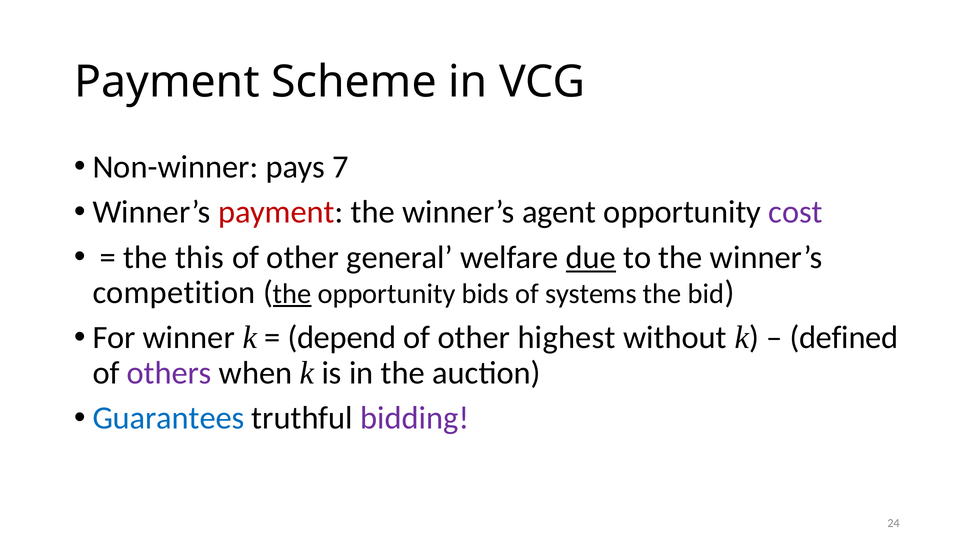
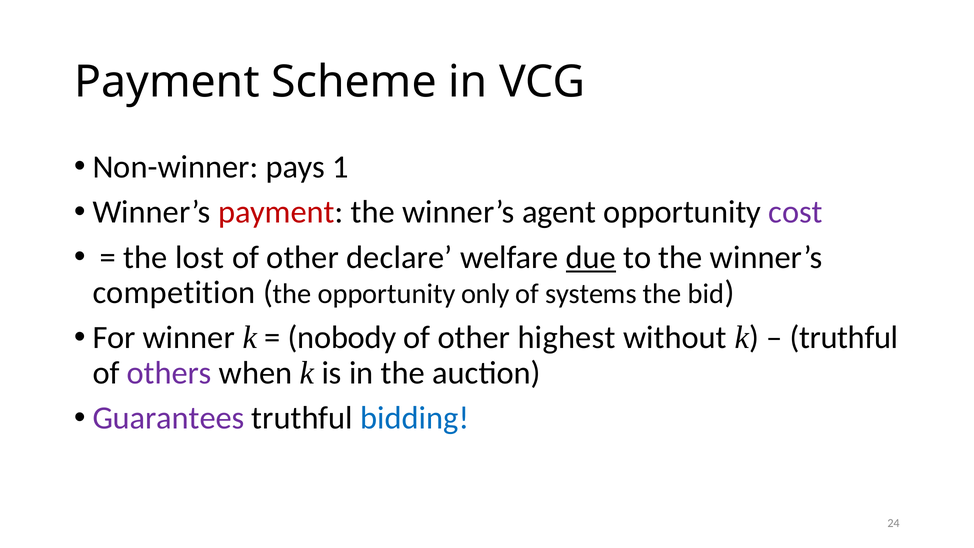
7: 7 -> 1 (340, 167)
this: this -> lost (200, 257)
general: general -> declare (399, 257)
the underline: present -> none (292, 294)
bids: bids -> only (485, 294)
depend: depend -> nobody (342, 338)
defined: defined -> truthful (844, 338)
Guarantees colour: blue -> purple (168, 418)
bidding colour: purple -> blue (415, 418)
